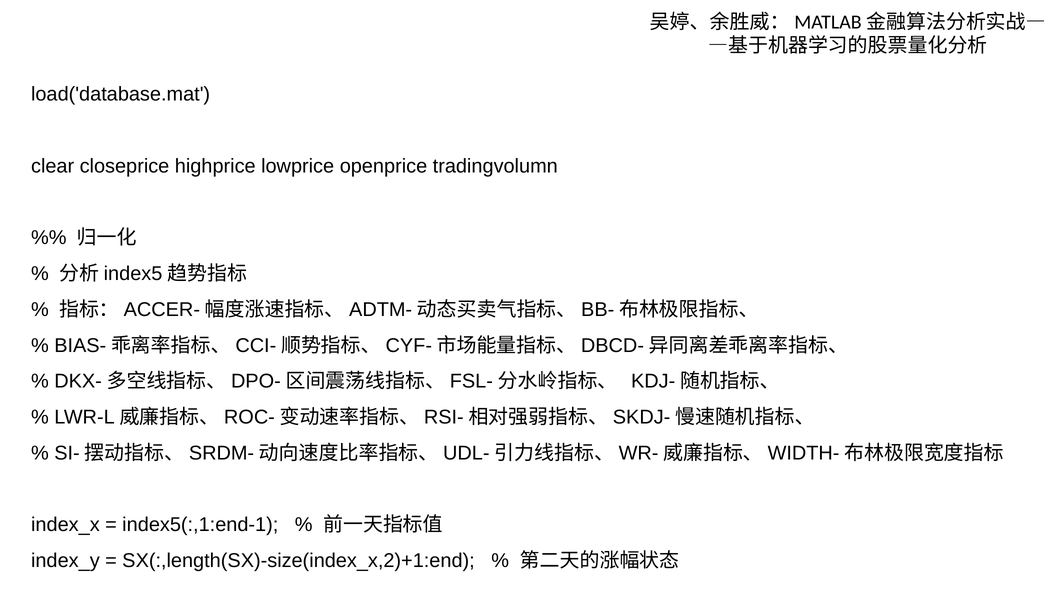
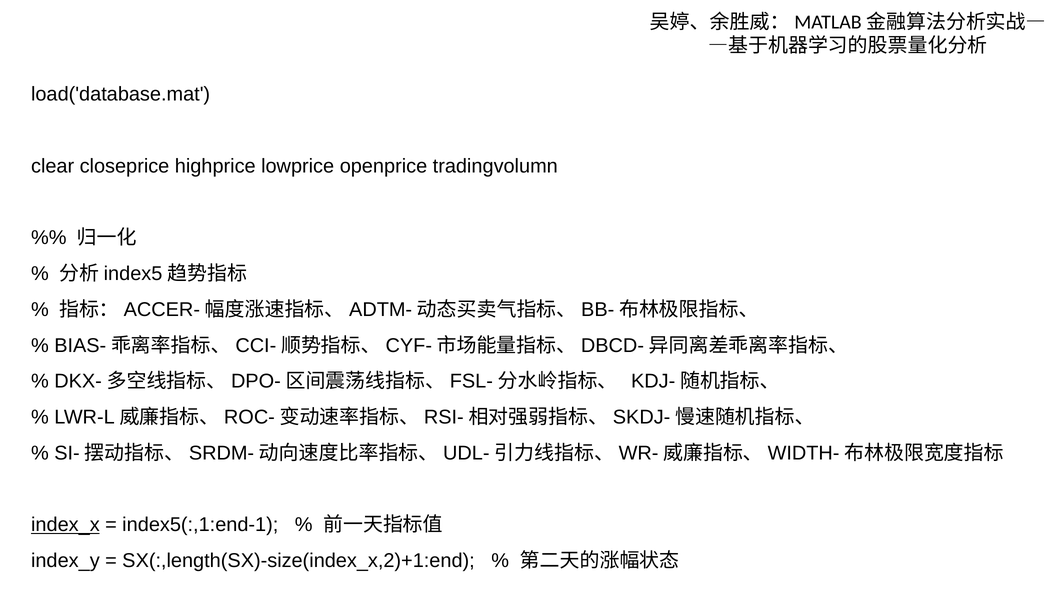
index_x underline: none -> present (65, 525)
